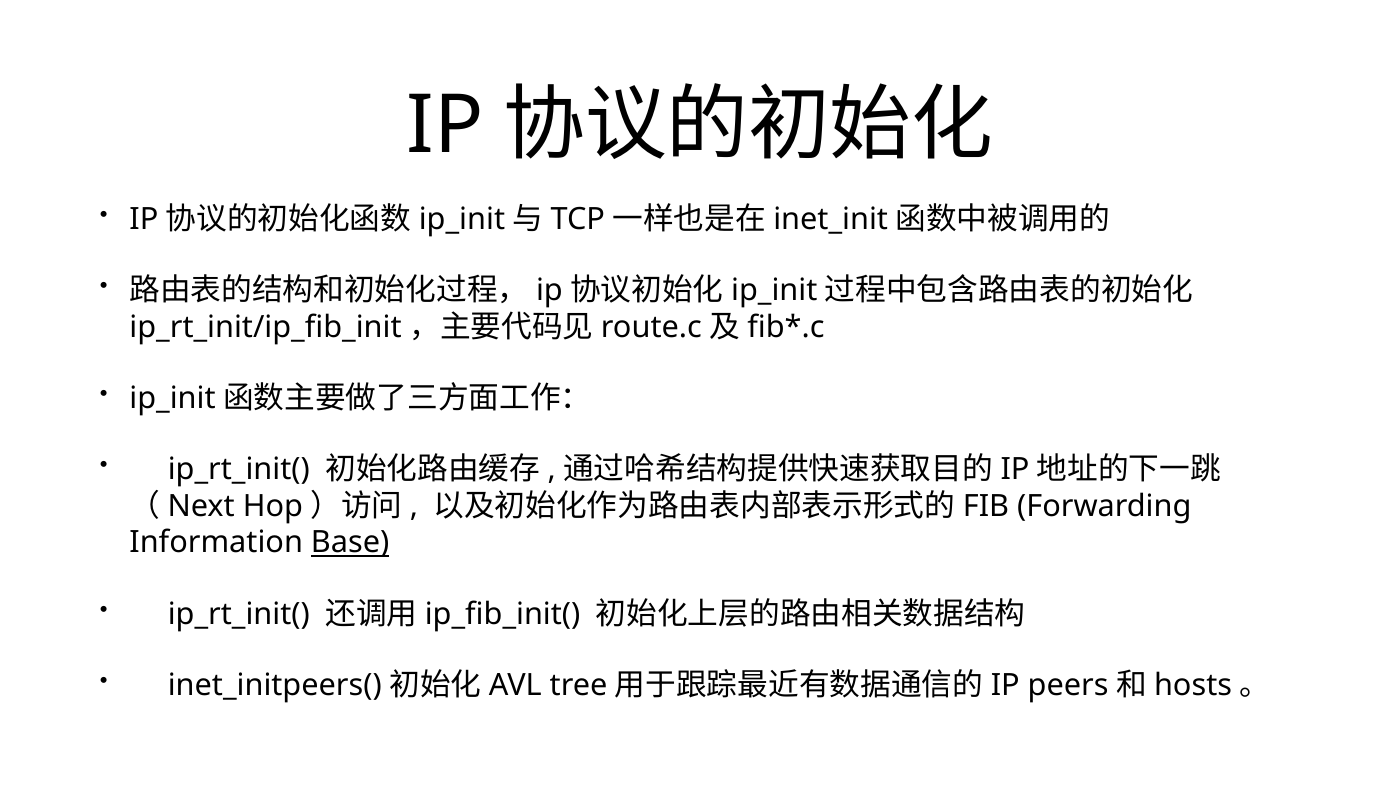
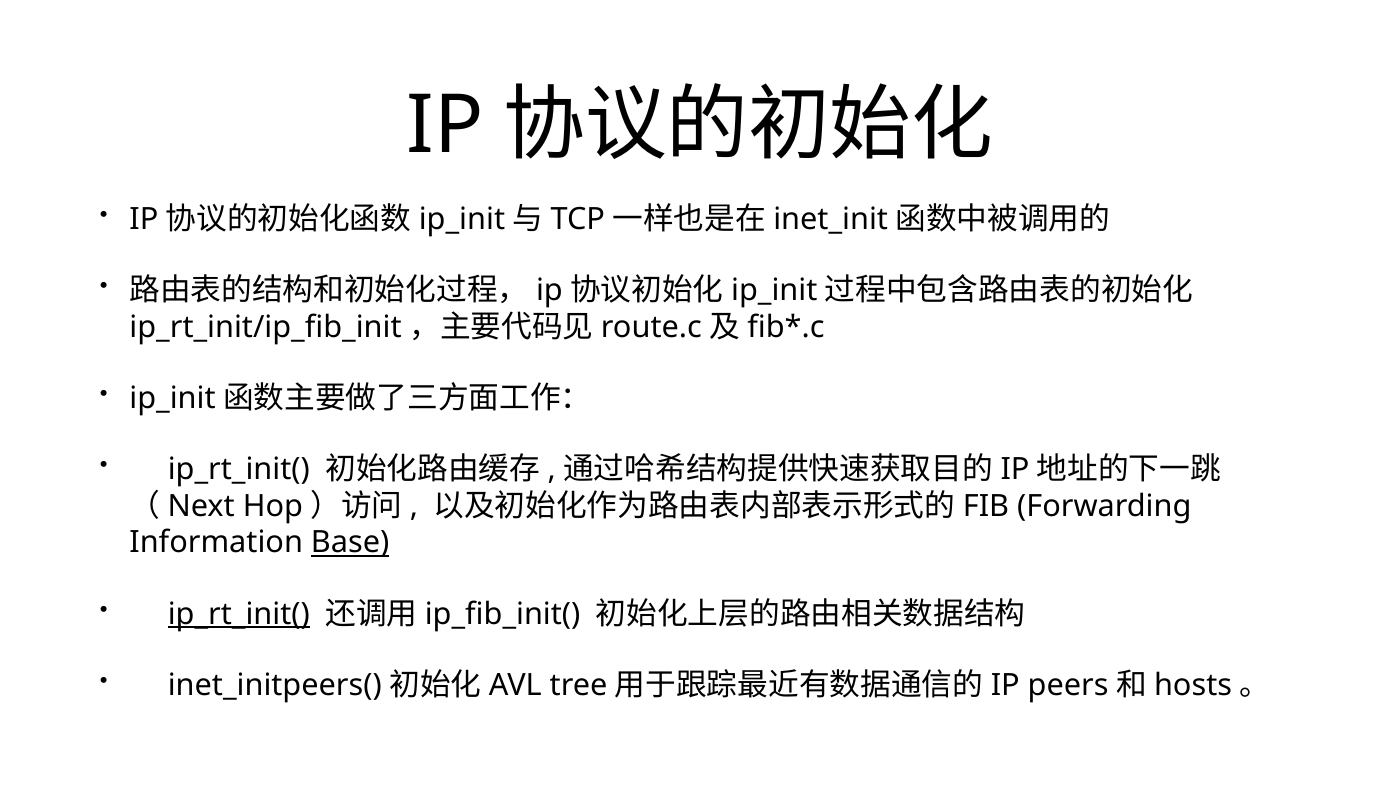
ip_rt_init( underline: none -> present (239, 614)
